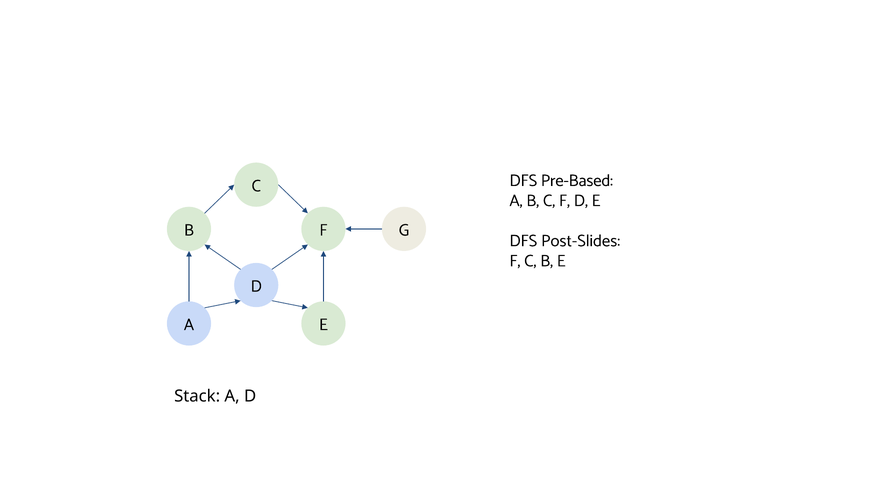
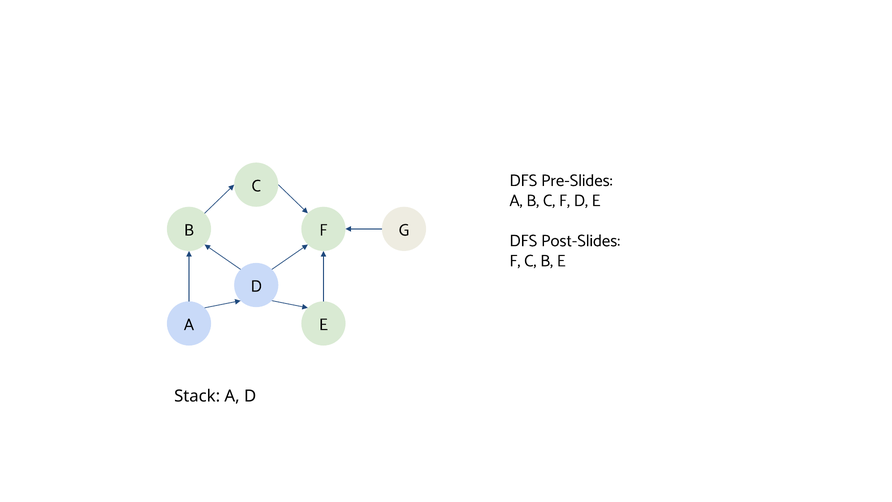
Pre-Based: Pre-Based -> Pre-Slides (577, 180)
